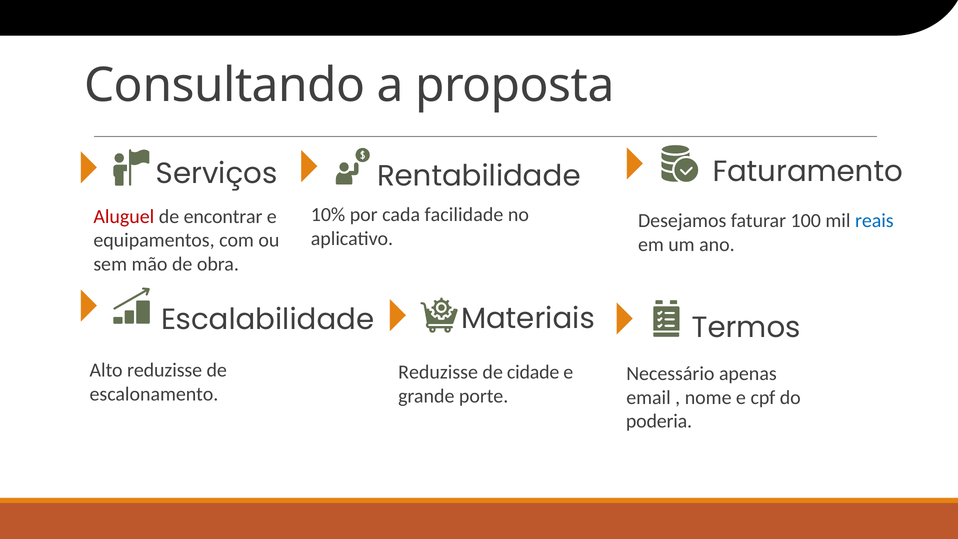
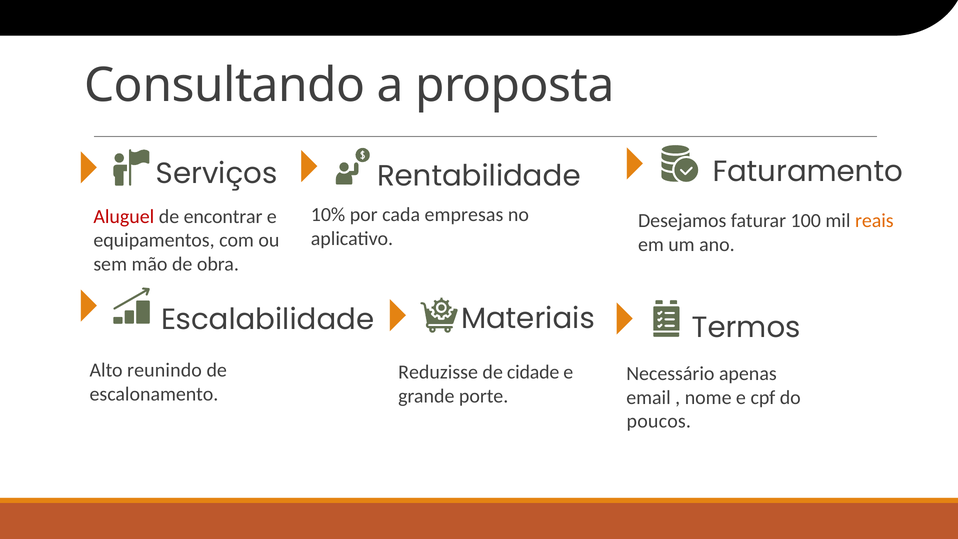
facilidade: facilidade -> empresas (464, 215)
reais colour: blue -> orange (874, 221)
Alto reduzisse: reduzisse -> reunindo (164, 370)
poderia: poderia -> poucos (659, 421)
